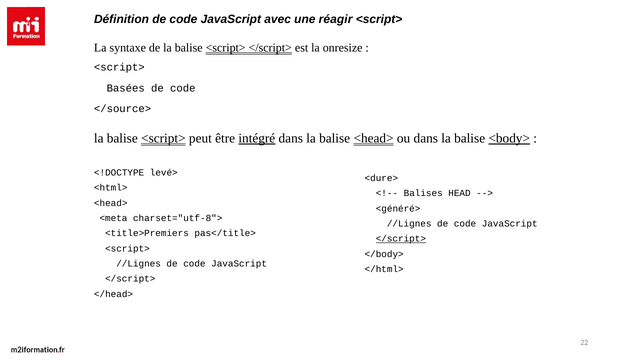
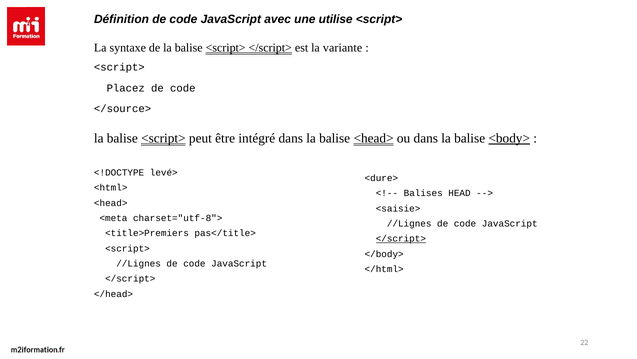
réagir: réagir -> utilise (336, 19)
onresize: onresize -> variante (343, 48)
Basées: Basées -> Placez (126, 88)
intégré underline: present -> none (257, 138)
<généré>: <généré> -> <saisie> (398, 208)
